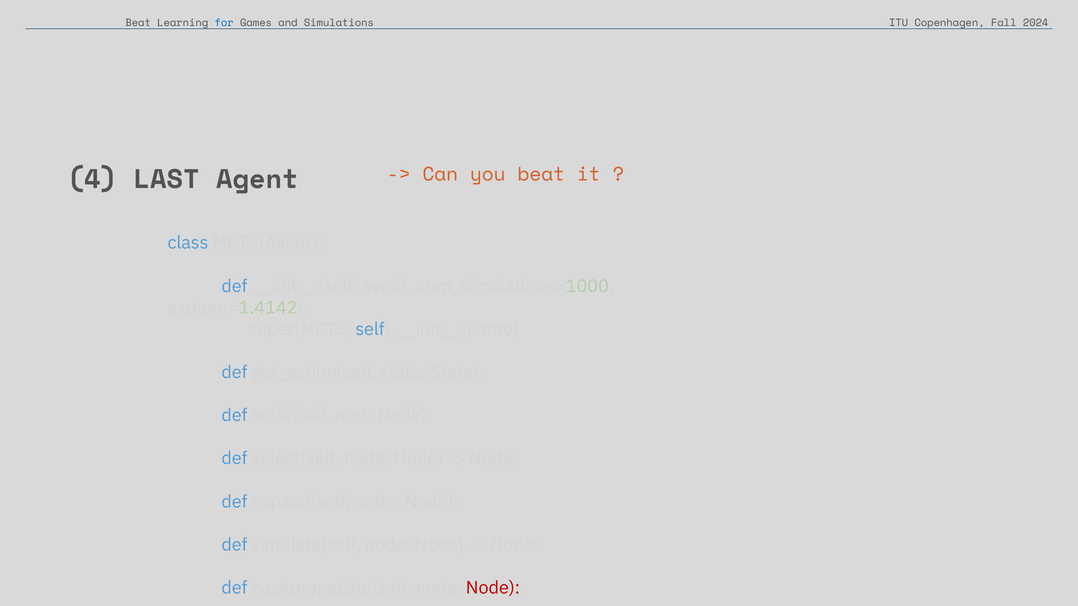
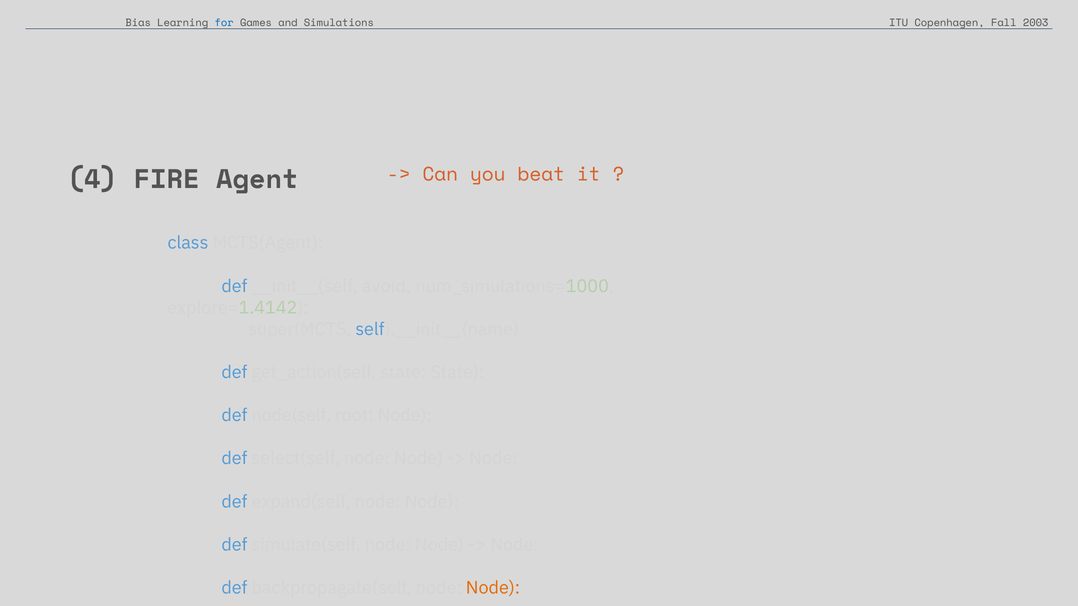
Beat: Beat -> Bias (138, 23)
2024: 2024 -> 2003 (1036, 23)
LAST: LAST -> FIRE (167, 180)
Node colour: red -> orange (493, 588)
